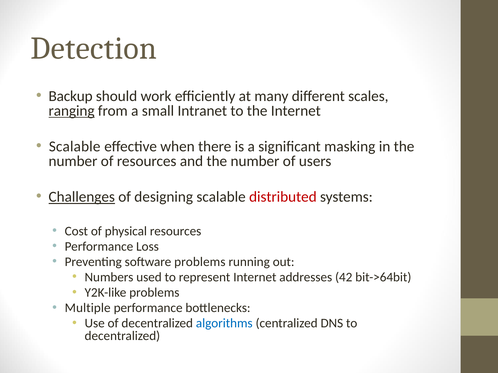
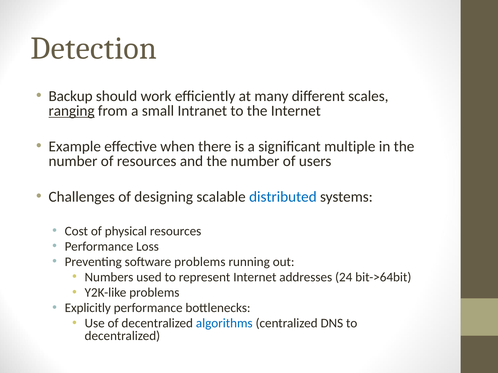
Scalable: Scalable -> Example (75, 147)
masking: masking -> multiple (350, 147)
Challenges underline: present -> none (82, 197)
distributed colour: red -> blue (283, 197)
42: 42 -> 24 (344, 278)
Multiple: Multiple -> Explicitly (88, 308)
